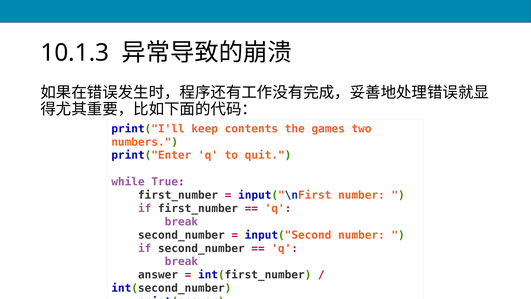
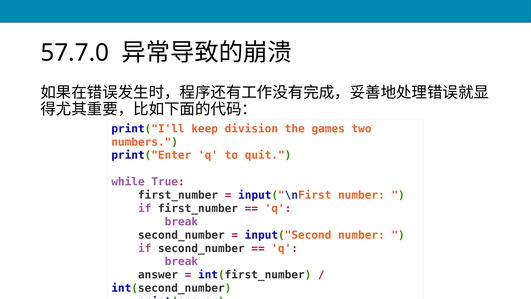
10.1.3: 10.1.3 -> 57.7.0 (75, 53)
contents: contents -> division (251, 129)
